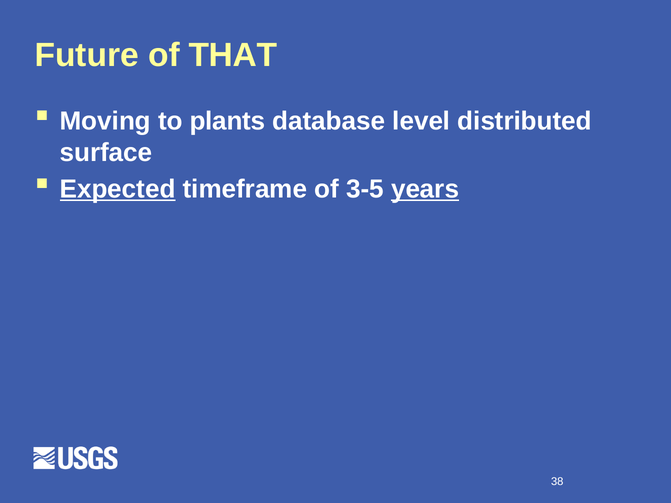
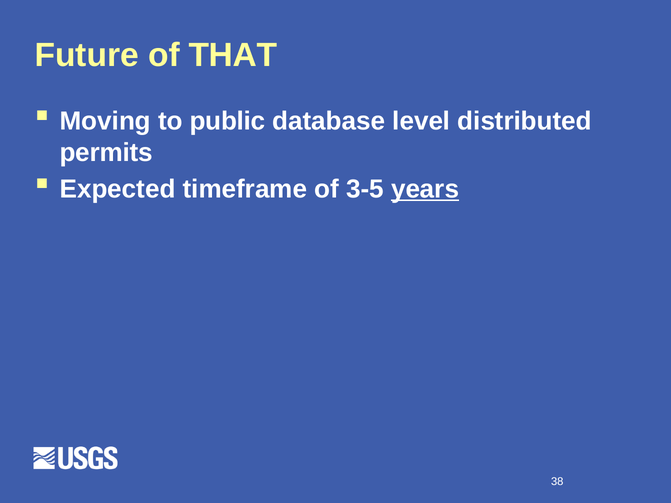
plants: plants -> public (228, 121)
surface: surface -> permits (106, 153)
Expected underline: present -> none (118, 189)
